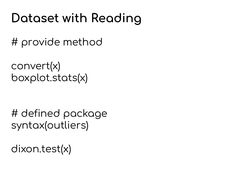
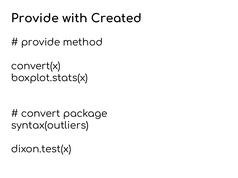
Dataset: Dataset -> Provide (35, 18)
Reading: Reading -> Created (116, 18)
defined: defined -> convert (41, 114)
